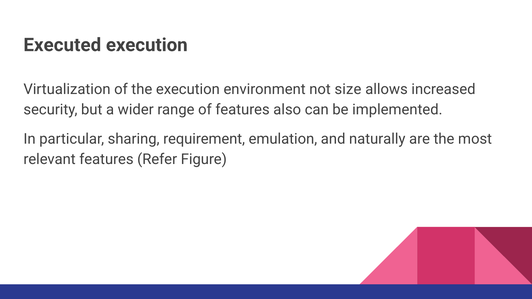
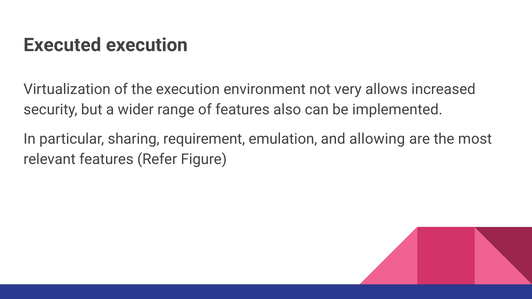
size: size -> very (348, 89)
naturally: naturally -> allowing (377, 139)
